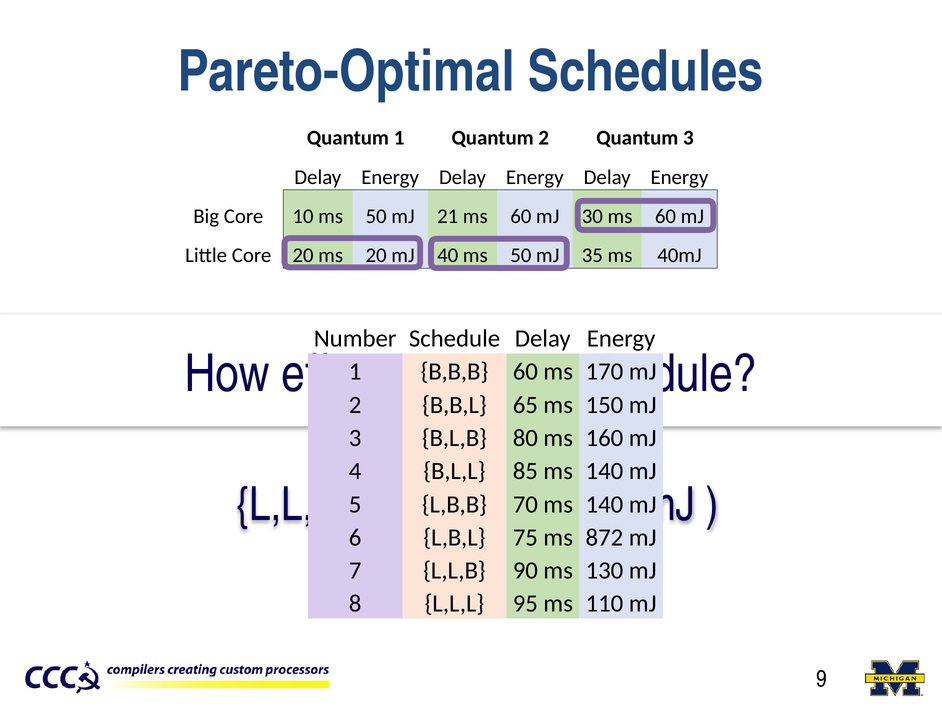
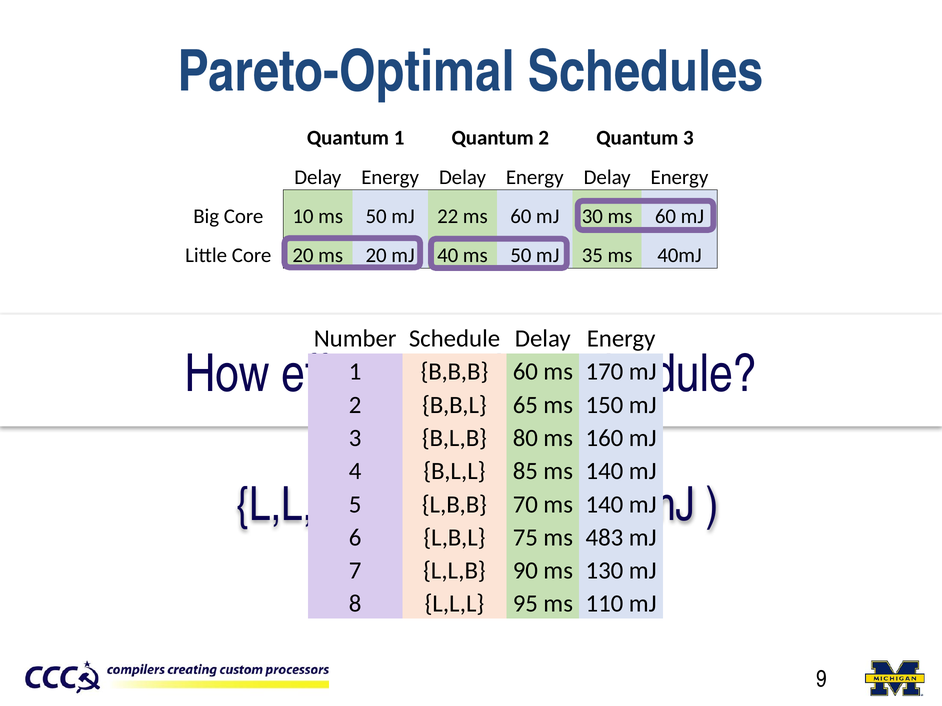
21: 21 -> 22 (448, 217)
872: 872 -> 483 (604, 538)
